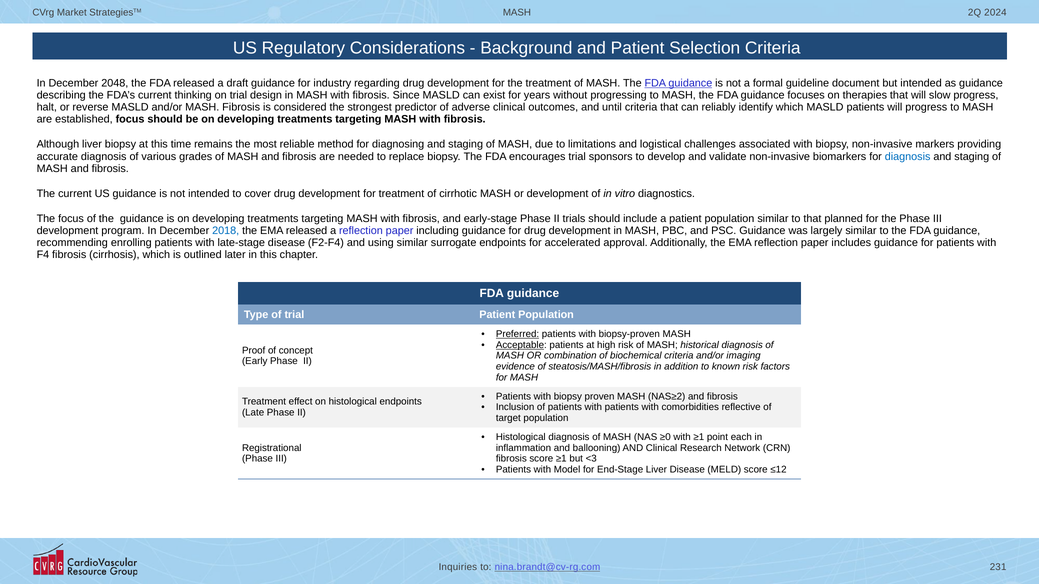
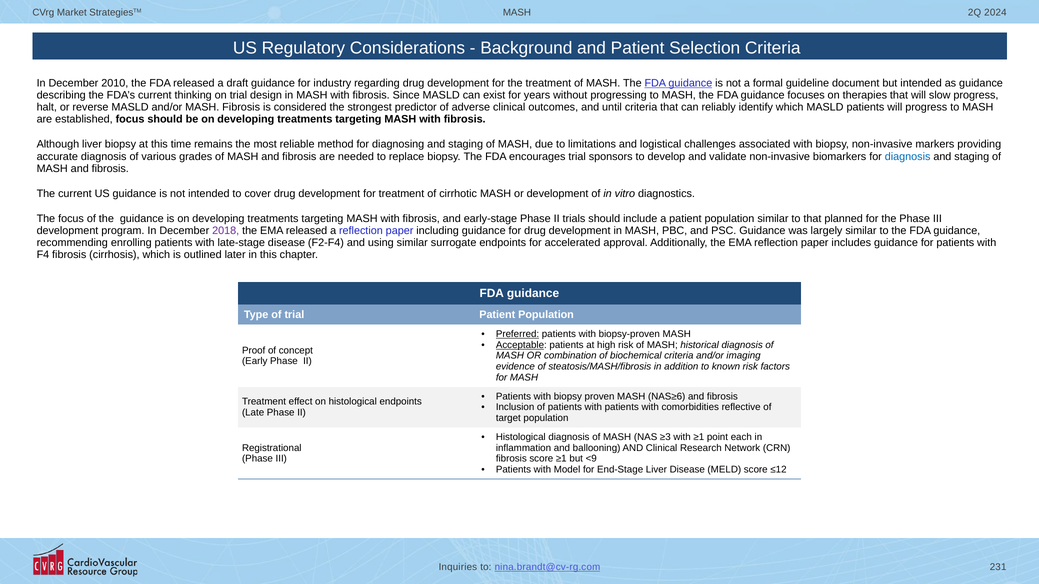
2048: 2048 -> 2010 (115, 83)
2018 colour: blue -> purple (226, 231)
NAS≥2: NAS≥2 -> NAS≥6 (667, 397)
≥0: ≥0 -> ≥3 (665, 437)
<3: <3 -> <9 (591, 459)
